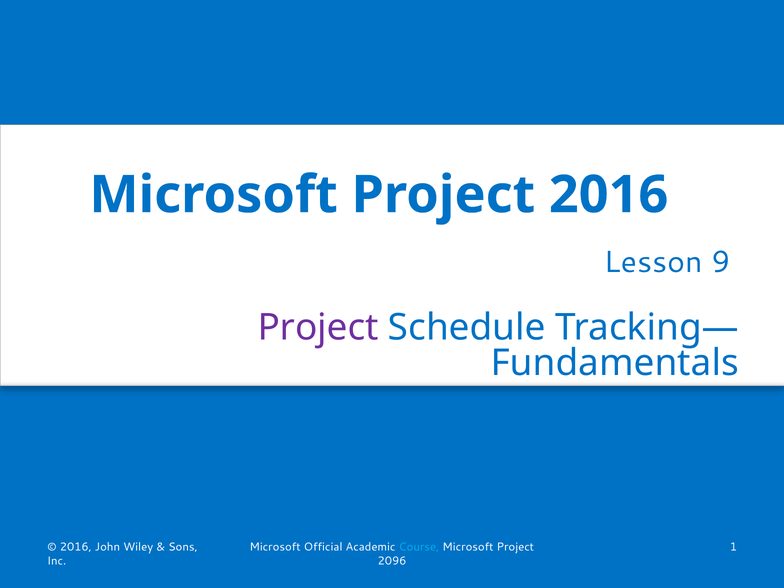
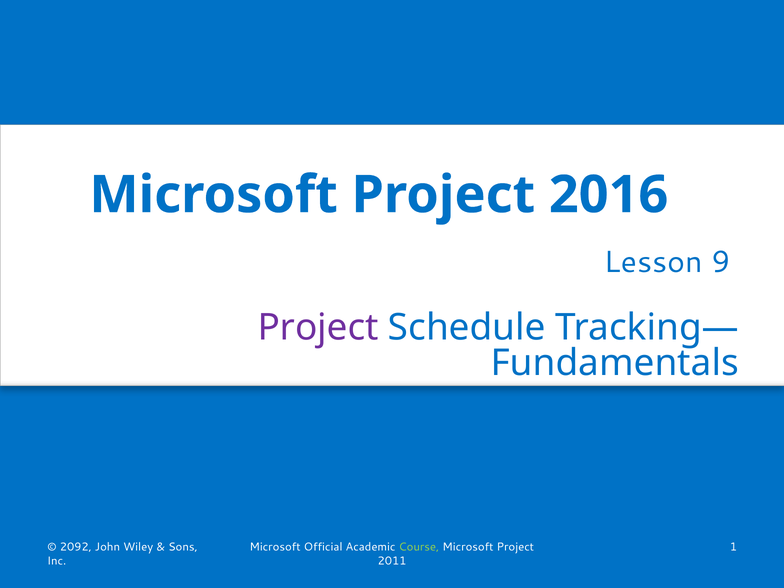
2016: 2016 -> 2092 (76, 547)
Course colour: light blue -> light green (419, 547)
2096: 2096 -> 2011 (392, 561)
